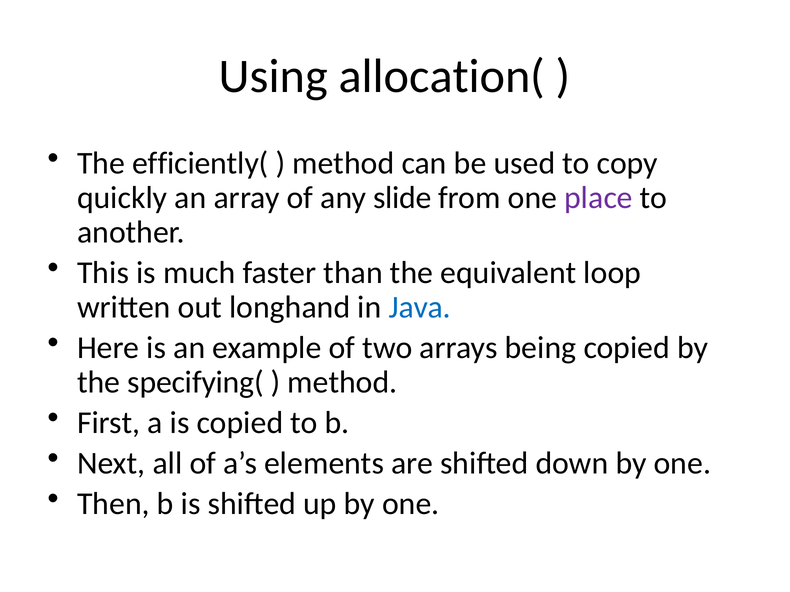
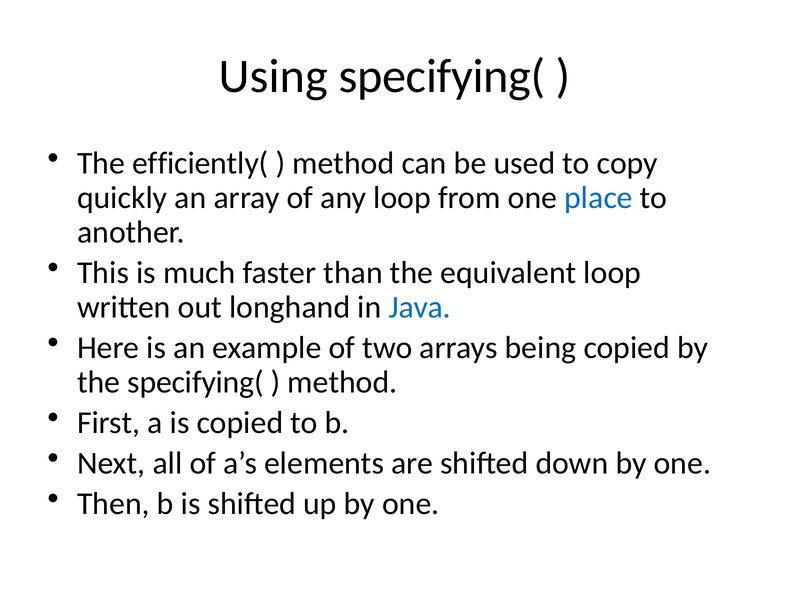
Using allocation(: allocation( -> specifying( (442, 76)
any slide: slide -> loop (402, 198)
place colour: purple -> blue (599, 198)
